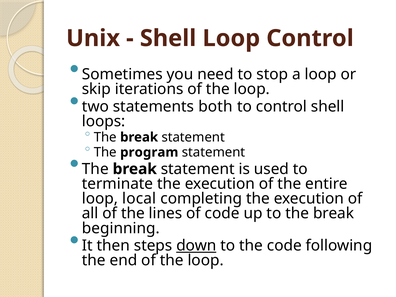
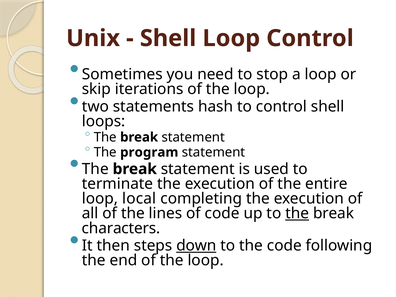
both: both -> hash (216, 107)
the underline: none -> present (297, 213)
beginning: beginning -> characters (121, 228)
